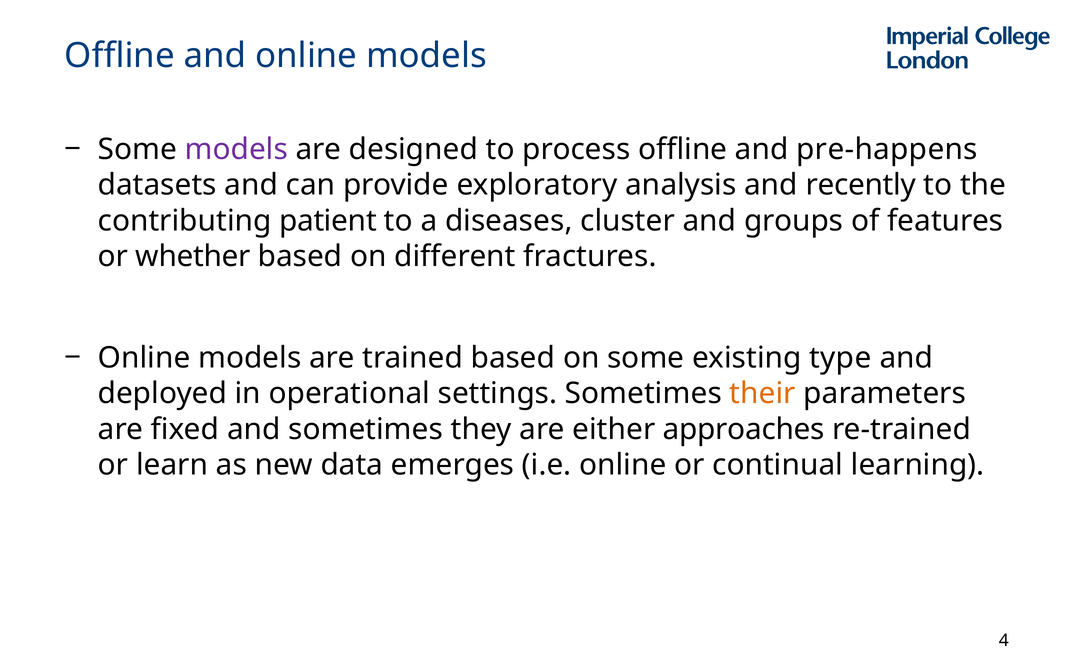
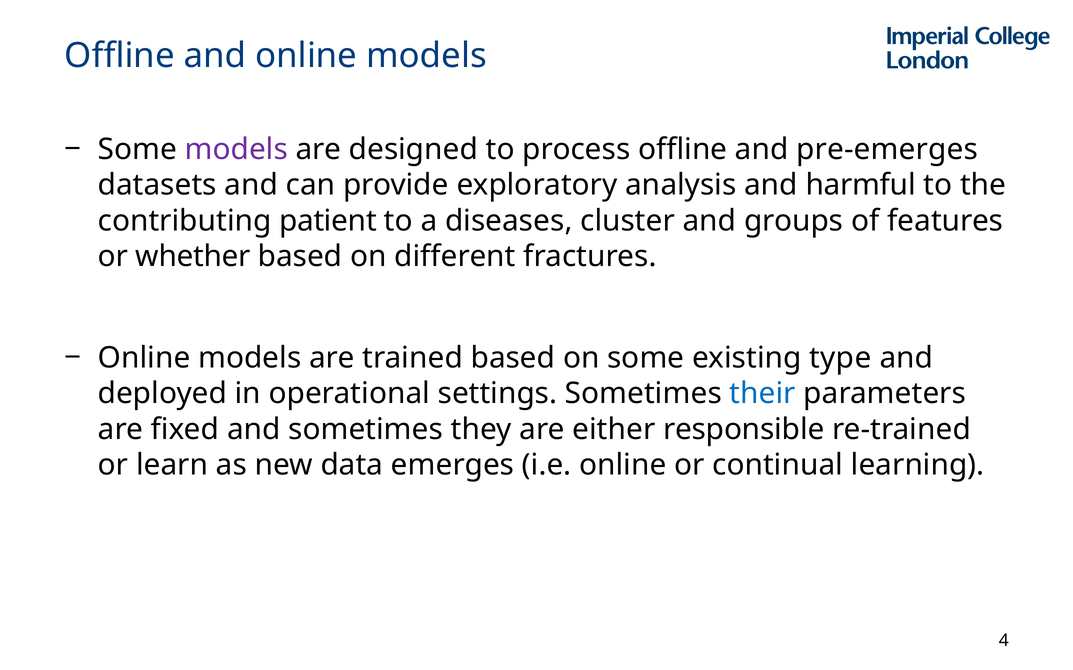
pre-happens: pre-happens -> pre-emerges (887, 149)
recently: recently -> harmful (861, 185)
their colour: orange -> blue (763, 394)
approaches: approaches -> responsible (744, 430)
